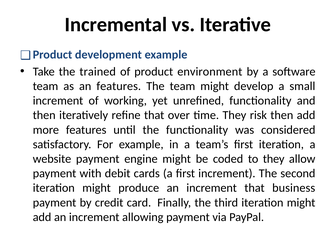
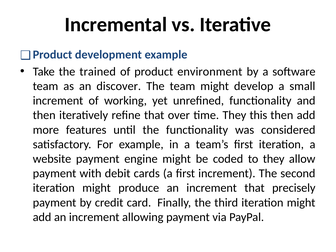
an features: features -> discover (119, 86)
risk: risk -> this (258, 115)
business: business -> precisely (294, 188)
